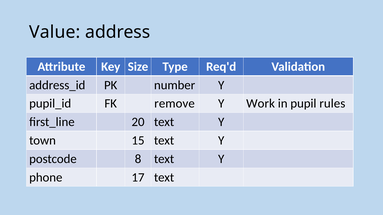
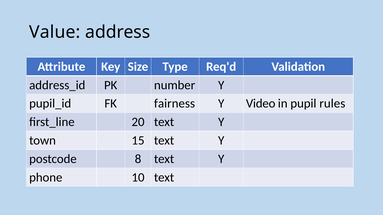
remove: remove -> fairness (175, 104)
Work: Work -> Video (261, 104)
17: 17 -> 10 (138, 178)
